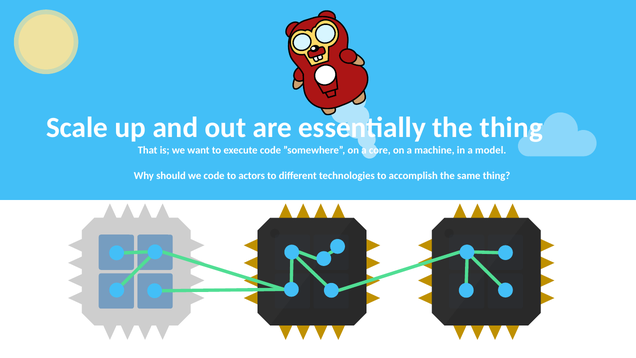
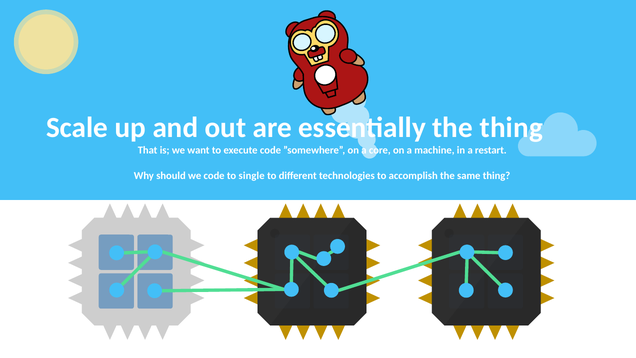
model: model -> restart (491, 150)
actors: actors -> single (252, 175)
